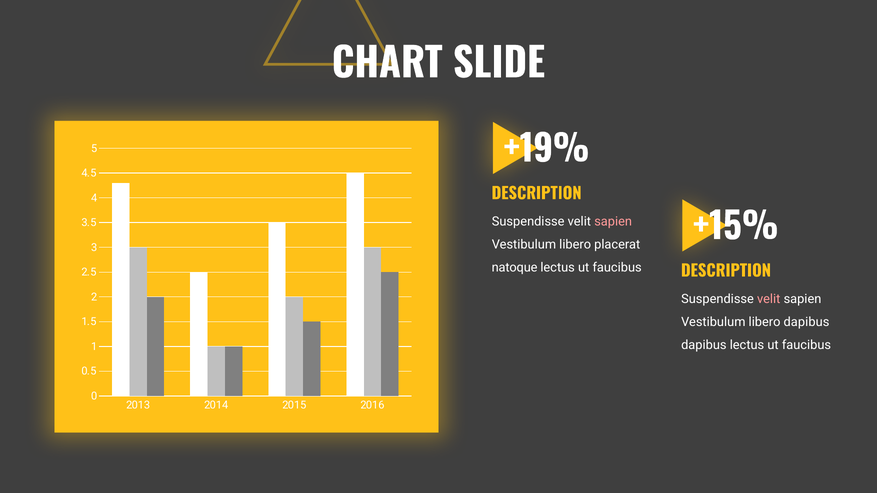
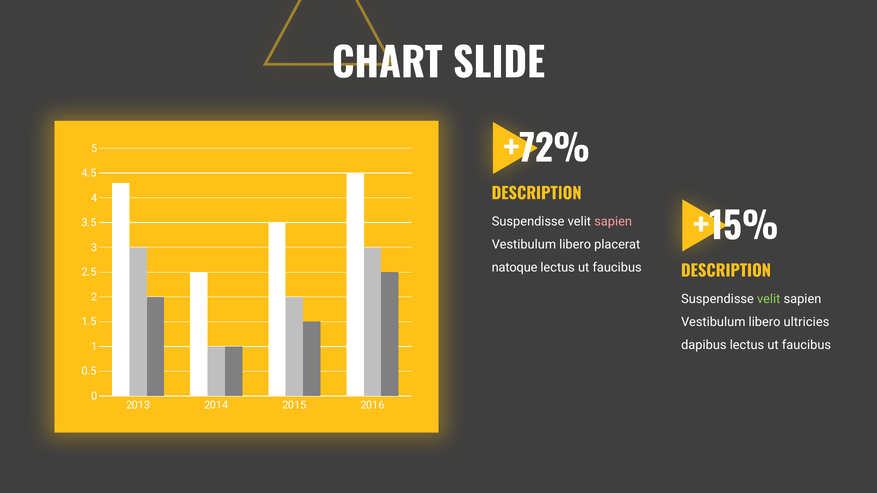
+19%: +19% -> +72% (547, 150)
velit colour: pink -> light green (769, 299)
libero dapibus: dapibus -> ultricies (807, 322)
